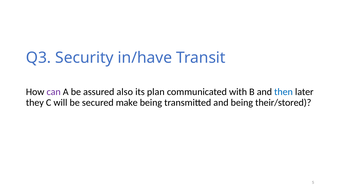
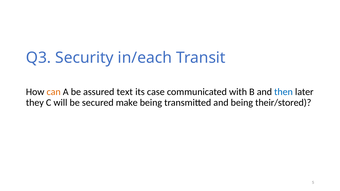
in/have: in/have -> in/each (145, 58)
can colour: purple -> orange (54, 92)
also: also -> text (125, 92)
plan: plan -> case (156, 92)
